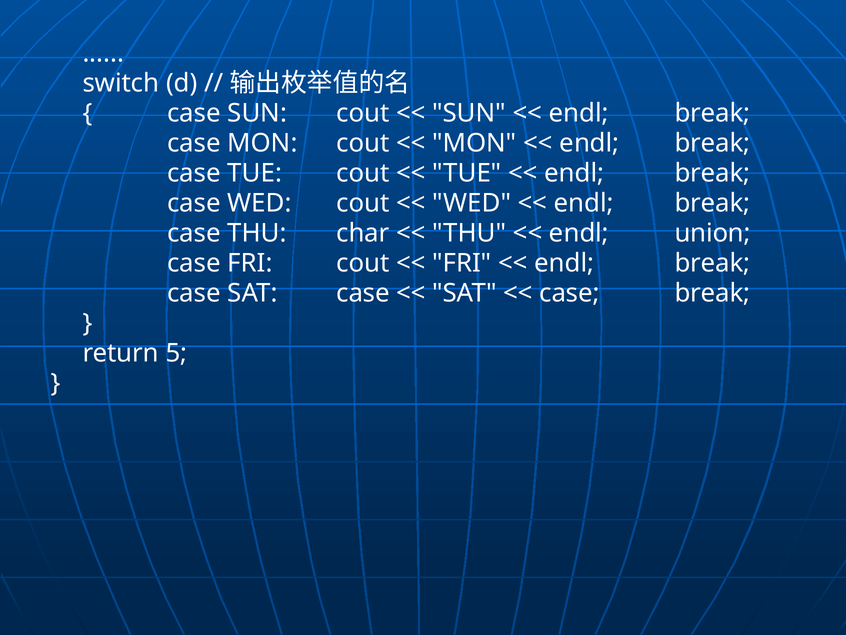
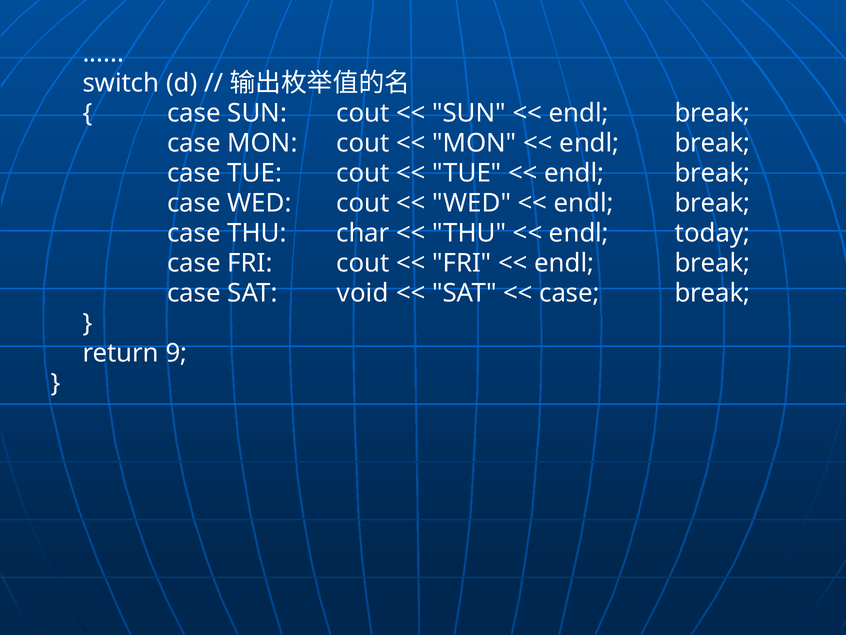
union: union -> today (713, 233)
SAT case: case -> void (363, 293)
5: 5 -> 9 (176, 353)
